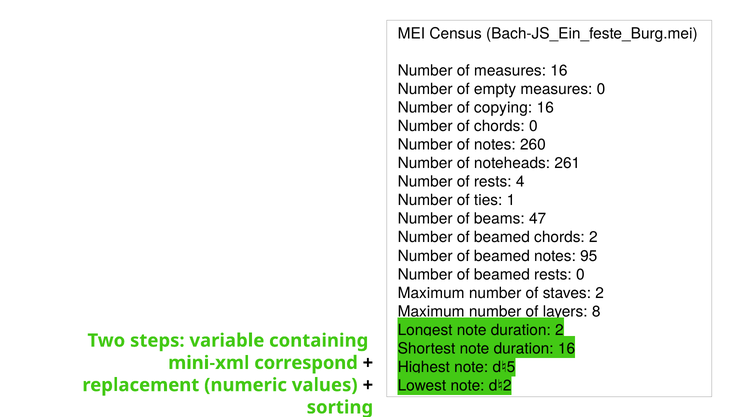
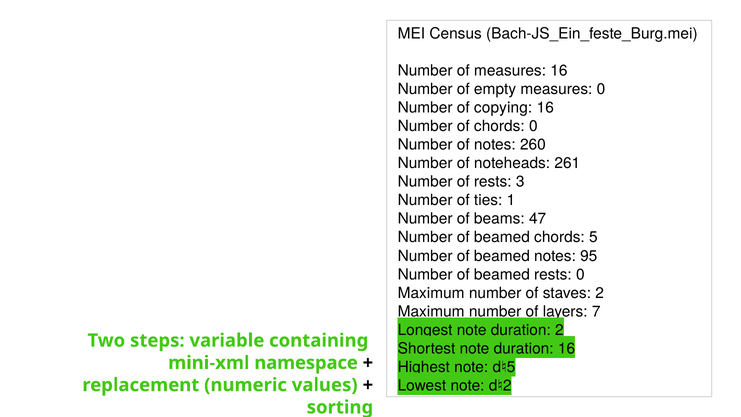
4: 4 -> 3 (520, 182)
chords 2: 2 -> 5 (593, 237)
8: 8 -> 7 (596, 311)
correspond: correspond -> namespace (306, 363)
